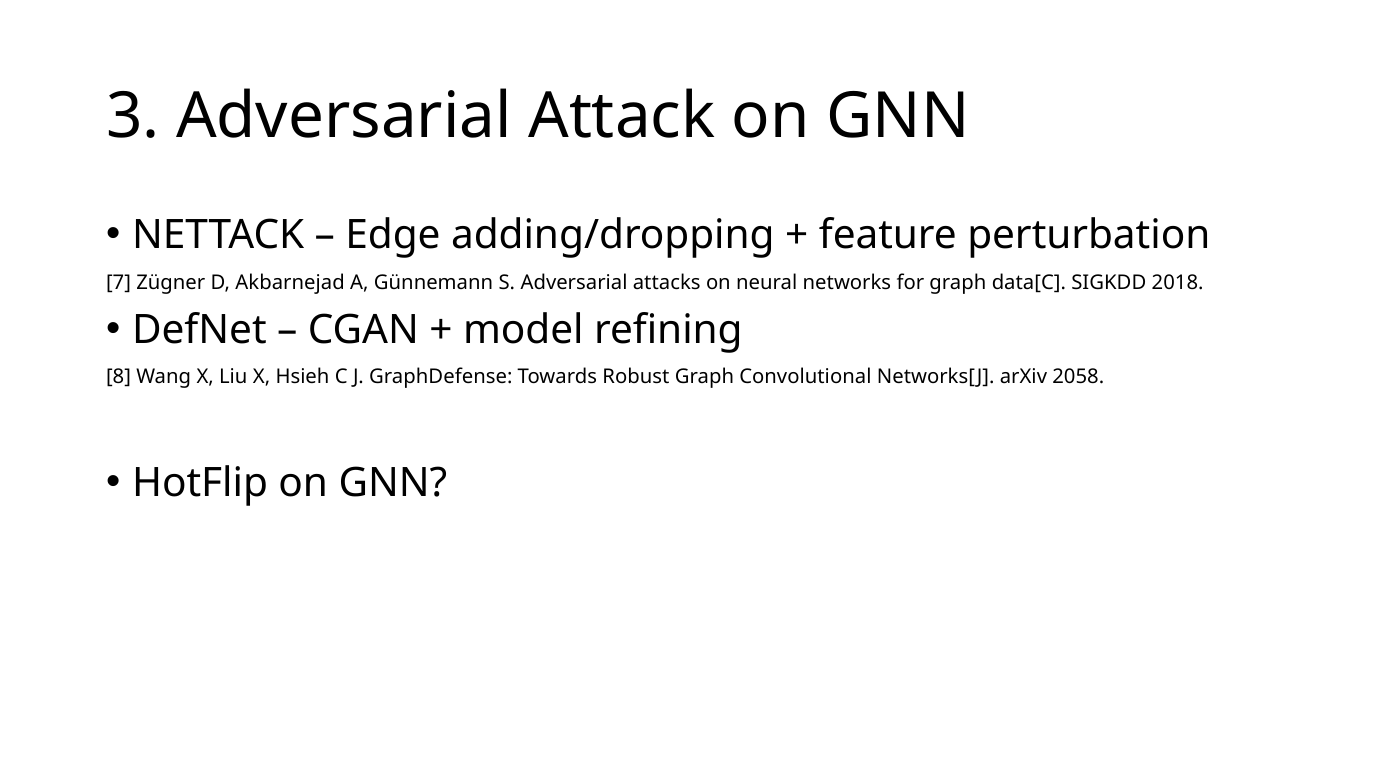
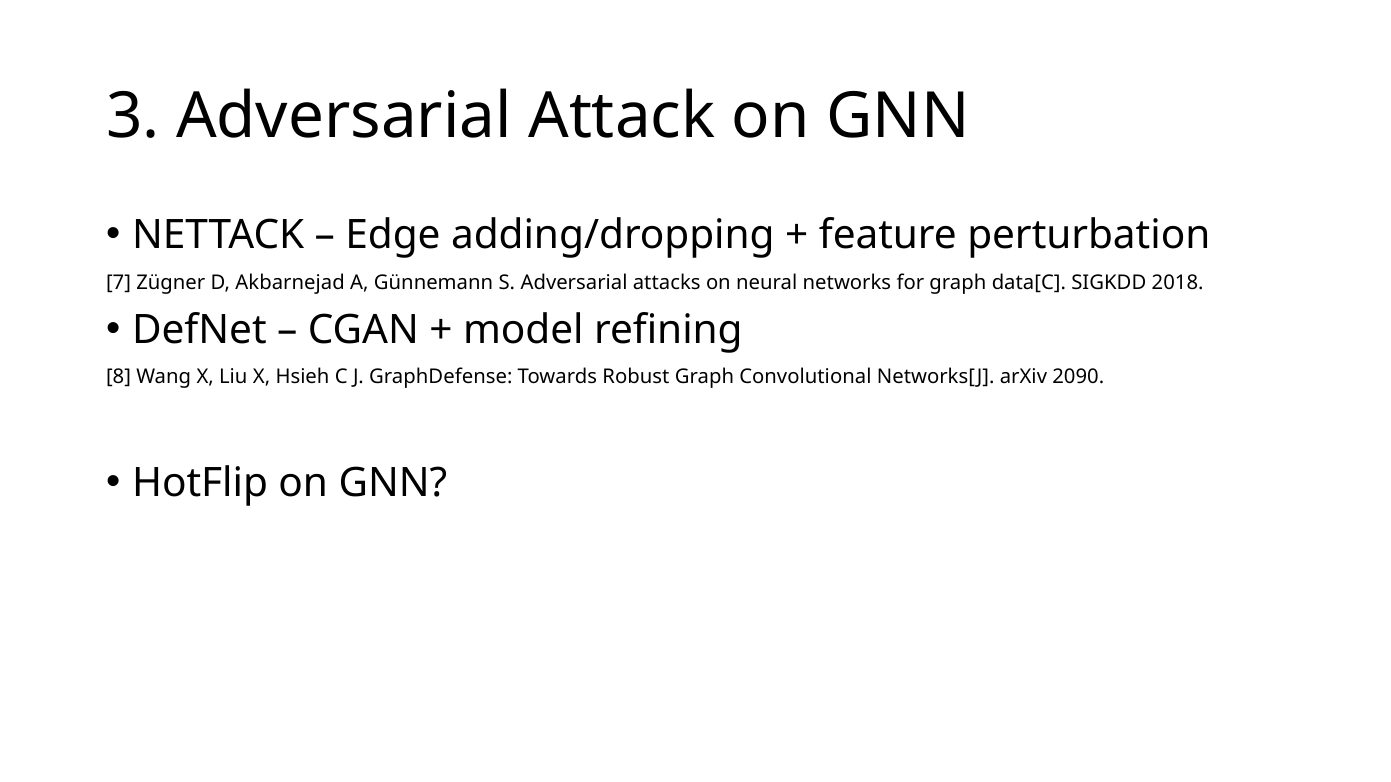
2058: 2058 -> 2090 (1078, 377)
